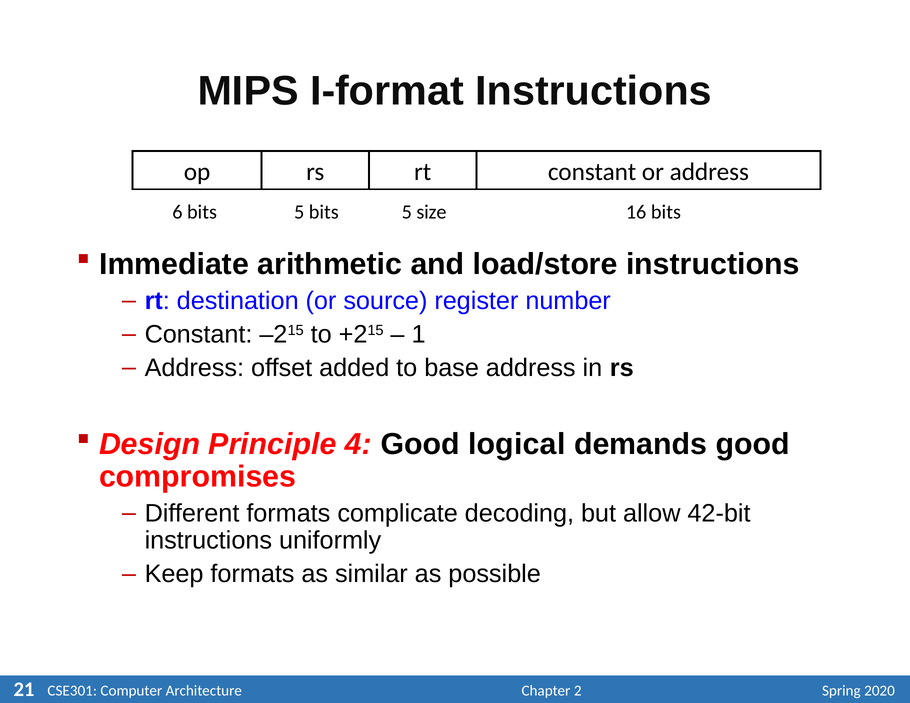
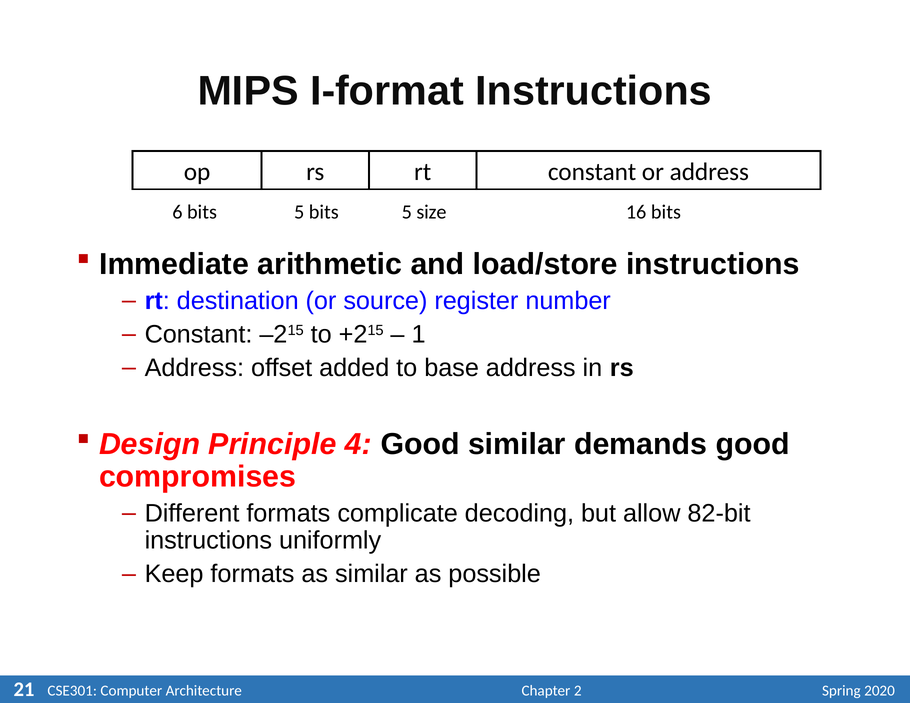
Good logical: logical -> similar (517, 444)
42-bit: 42-bit -> 82-bit (719, 513)
